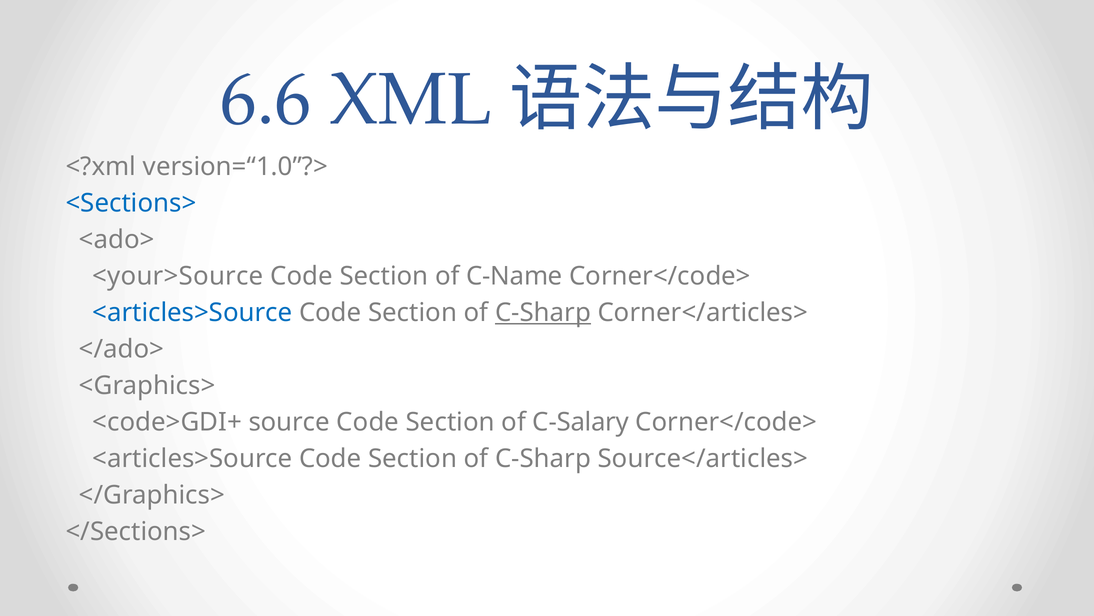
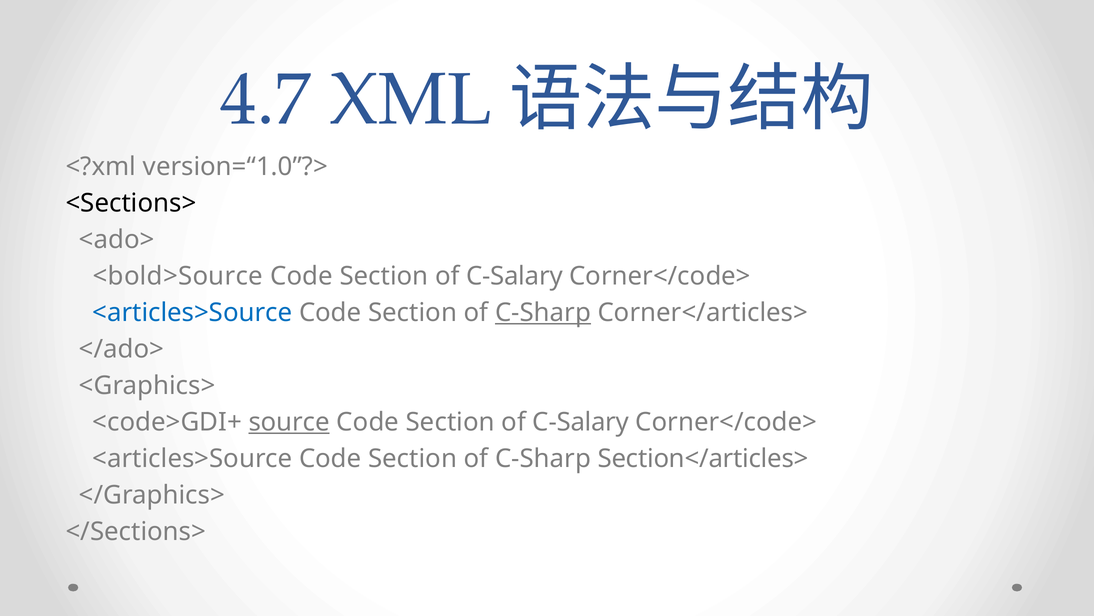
6.6: 6.6 -> 4.7 (266, 99)
<Sections> colour: blue -> black (131, 203)
<your>Source: <your>Source -> <bold>Source (178, 276)
C-Name: C-Name -> C-Salary (514, 276)
source underline: none -> present (289, 422)
Source</articles>: Source</articles> -> Section</articles> (703, 458)
